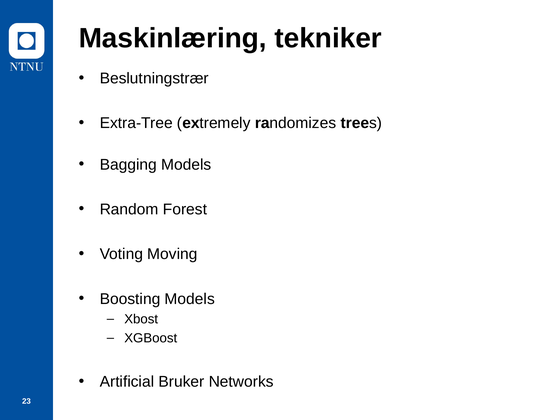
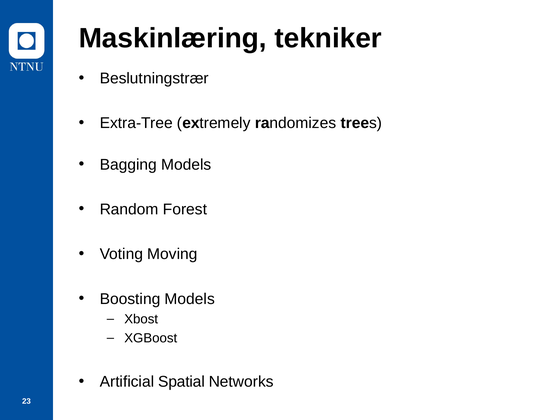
Bruker: Bruker -> Spatial (182, 382)
